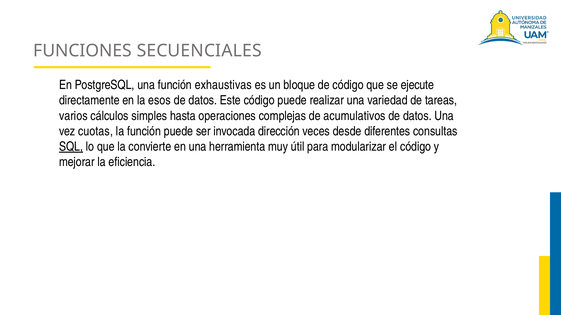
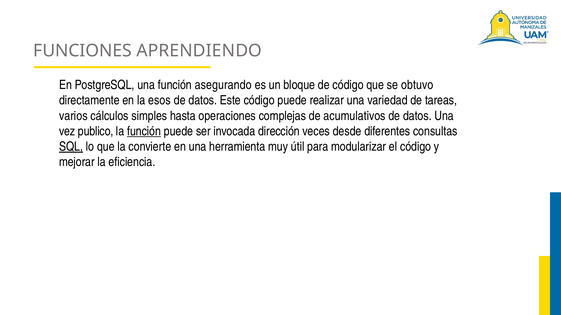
SECUENCIALES: SECUENCIALES -> APRENDIENDO (199, 51)
exhaustivas: exhaustivas -> asegurando (223, 85)
ejecute: ejecute -> obtuvo (417, 85)
cuotas: cuotas -> publico (96, 131)
función underline: none -> present (144, 131)
